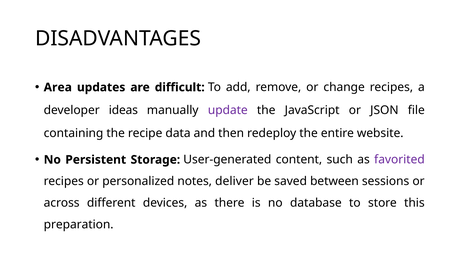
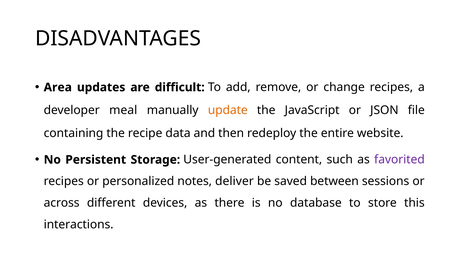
ideas: ideas -> meal (123, 110)
update colour: purple -> orange (228, 110)
preparation: preparation -> interactions (79, 224)
